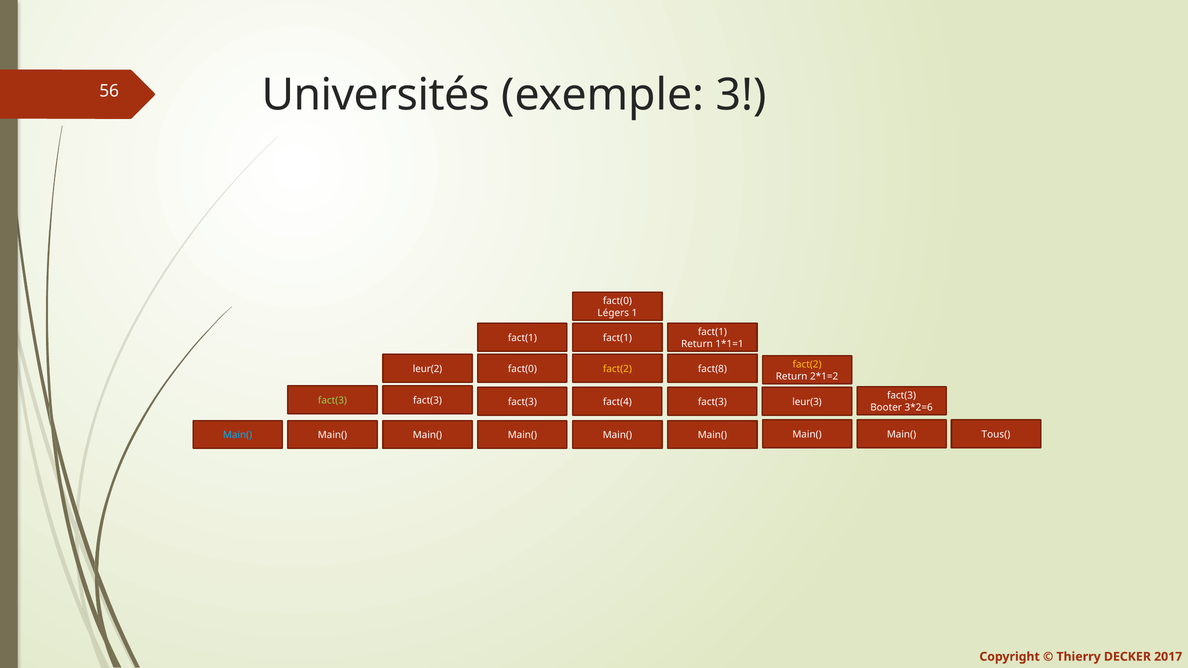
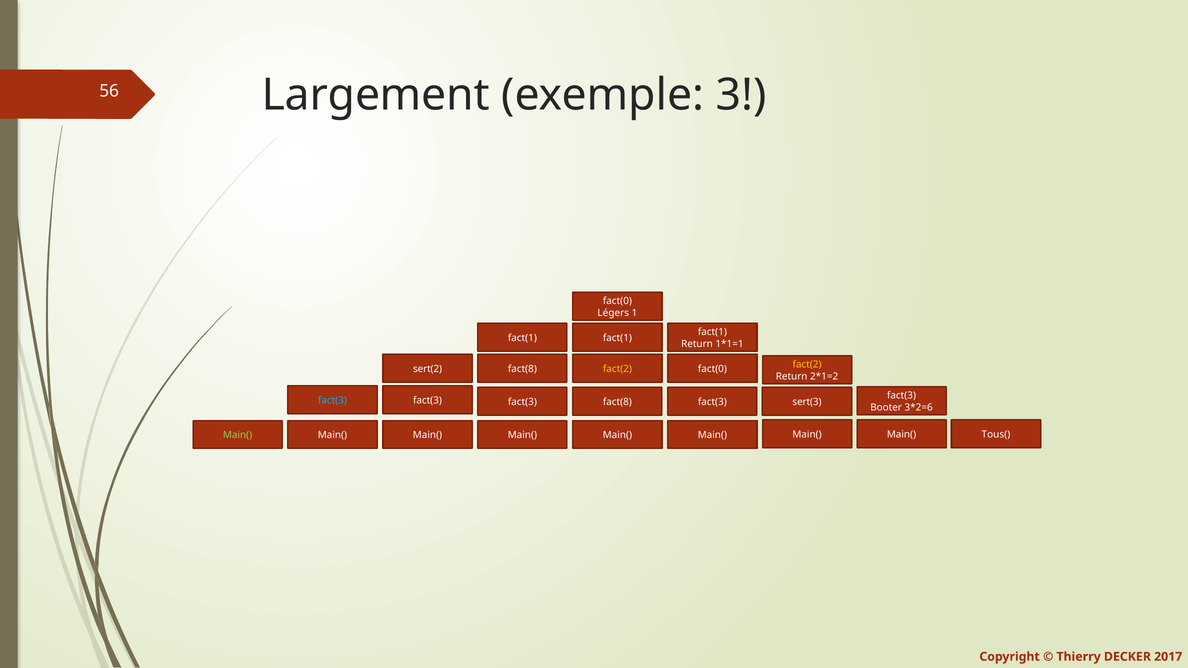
Universités: Universités -> Largement (376, 95)
leur(2: leur(2 -> sert(2 (428, 369)
fact(0: fact(0 -> fact(8 (522, 369)
fact(8: fact(8 -> fact(0 (712, 369)
fact(3 colour: light green -> light blue (332, 401)
fact(3 fact(4: fact(4 -> fact(8 (617, 402)
leur(3: leur(3 -> sert(3 (807, 402)
Main( colour: light blue -> light green (238, 435)
